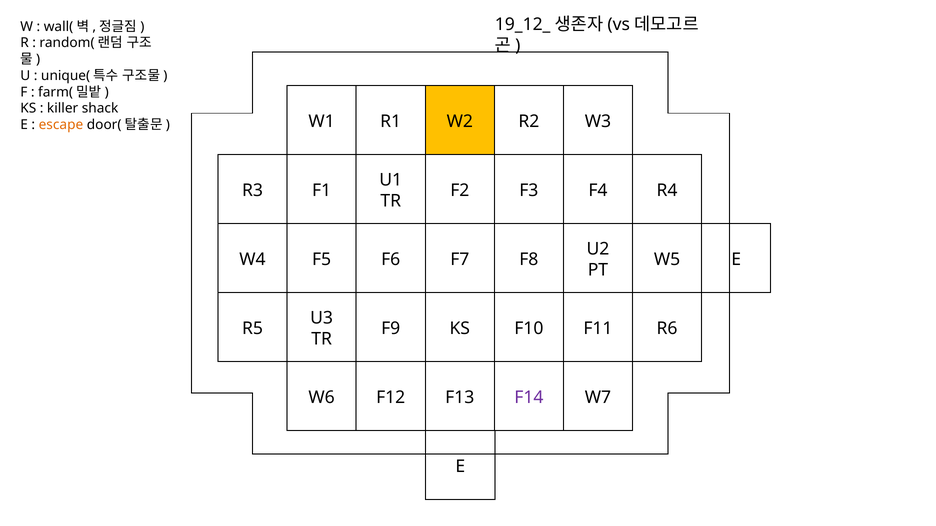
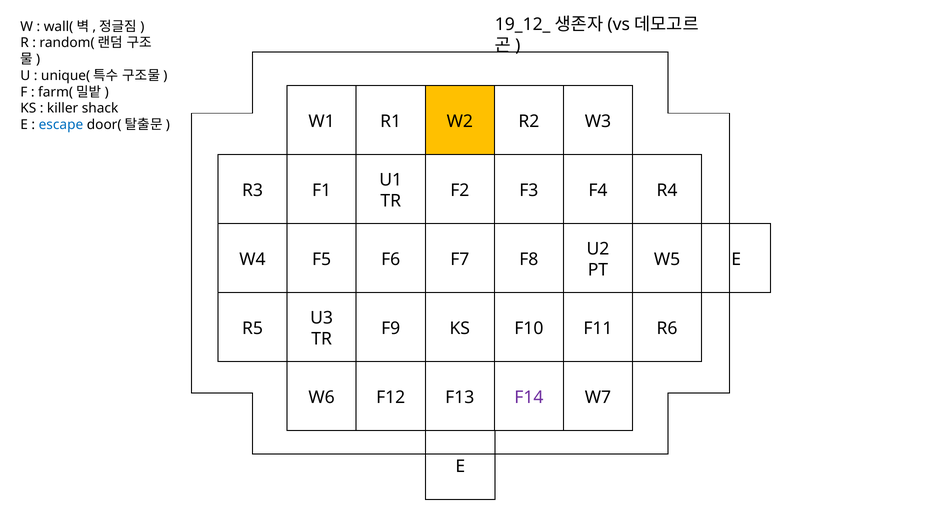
escape colour: orange -> blue (61, 125)
